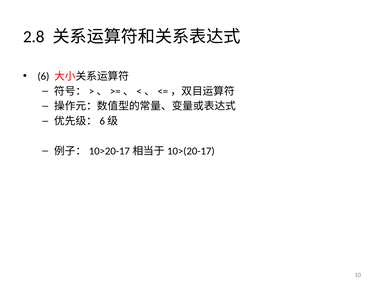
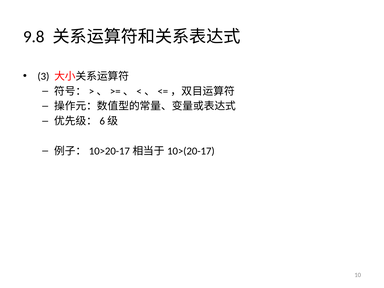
2.8: 2.8 -> 9.8 (34, 37)
6: 6 -> 3 (43, 76)
